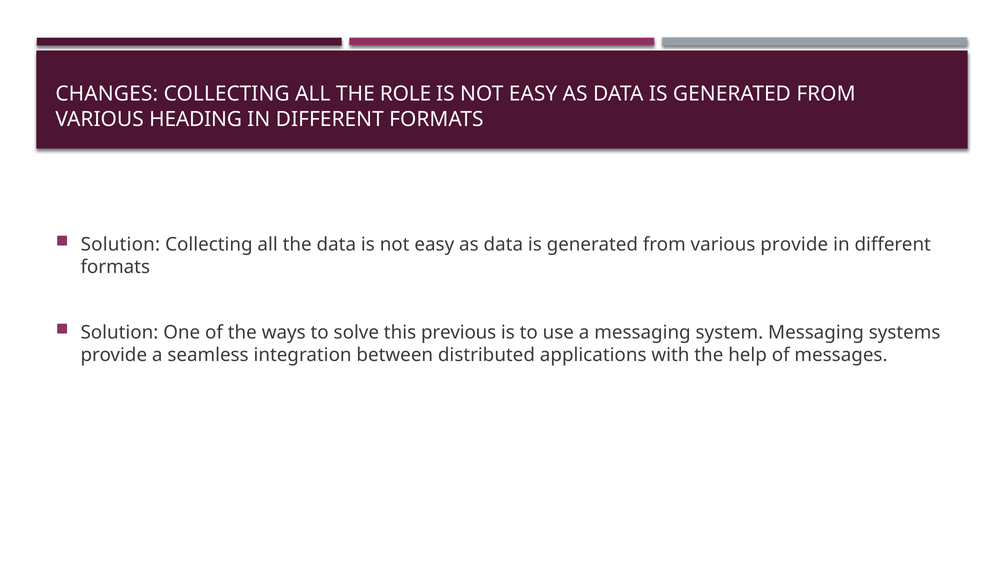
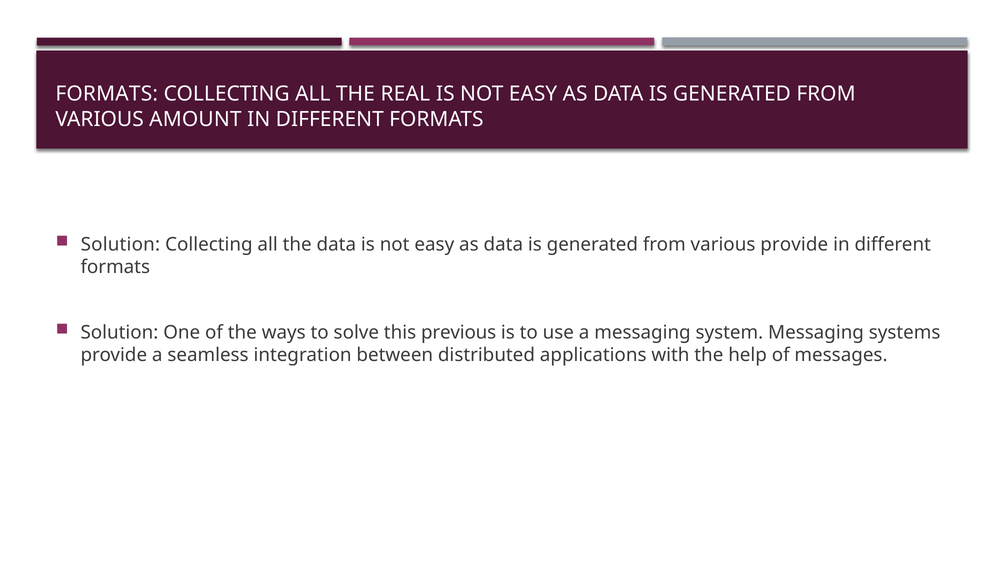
CHANGES: CHANGES -> FORMATS (107, 94)
ROLE: ROLE -> REAL (405, 94)
HEADING: HEADING -> AMOUNT (195, 119)
